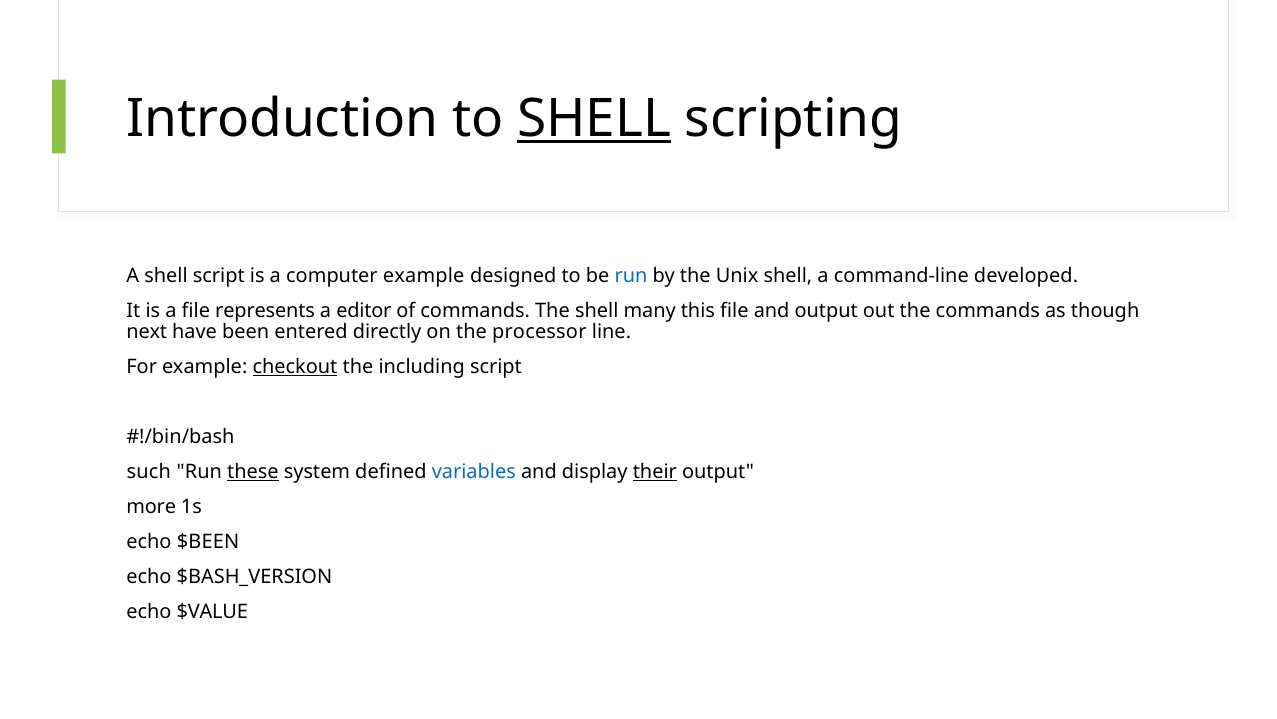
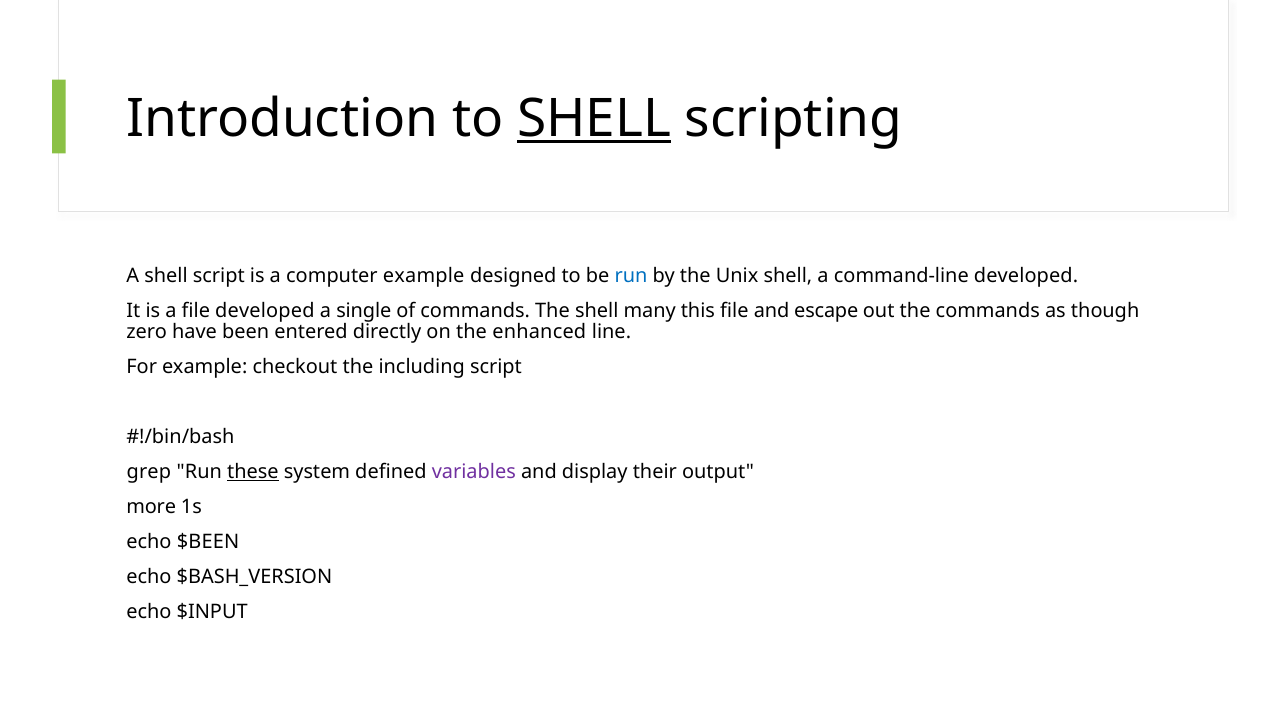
file represents: represents -> developed (265, 310)
editor: editor -> single (364, 310)
and output: output -> escape (826, 310)
next: next -> zero (147, 332)
processor: processor -> enhanced (539, 332)
checkout underline: present -> none (295, 367)
such: such -> grep (149, 471)
variables colour: blue -> purple (474, 471)
their underline: present -> none (655, 471)
$VALUE: $VALUE -> $INPUT (212, 611)
